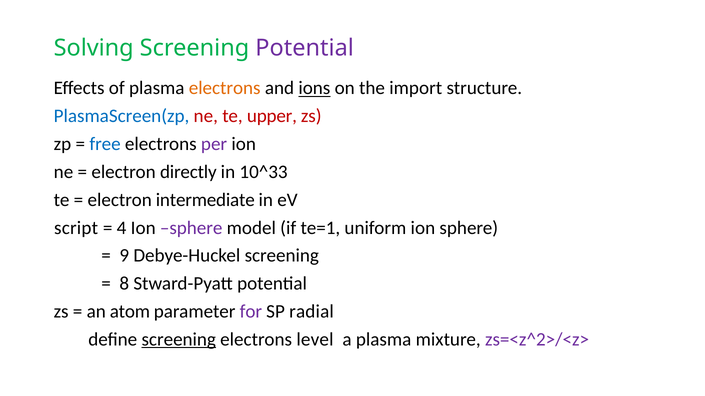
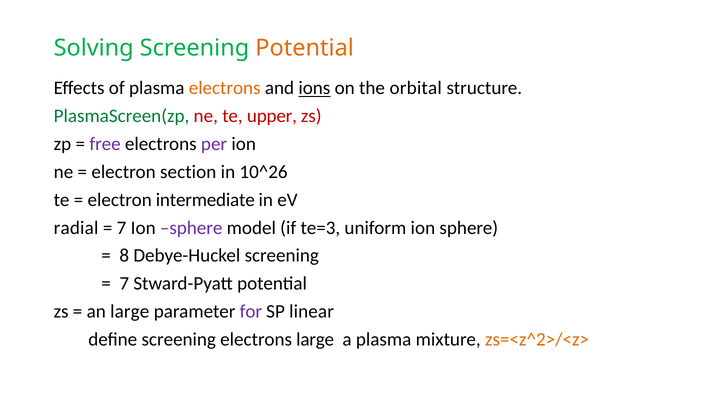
Potential colour: purple -> orange (305, 48)
import: import -> orbital (416, 88)
PlasmaScreen(zp colour: blue -> green (122, 116)
free colour: blue -> purple (105, 144)
directly: directly -> section (188, 172)
10^33: 10^33 -> 10^26 (264, 172)
script: script -> radial (76, 228)
4: 4 -> 7 (122, 228)
te=1: te=1 -> te=3 (320, 228)
9: 9 -> 8 (124, 256)
8: 8 -> 7 (124, 284)
an atom: atom -> large (130, 312)
radial: radial -> linear (312, 312)
screening underline: present -> none (179, 340)
electrons level: level -> large (315, 340)
zs=<z^2>/<z> colour: purple -> orange (537, 340)
